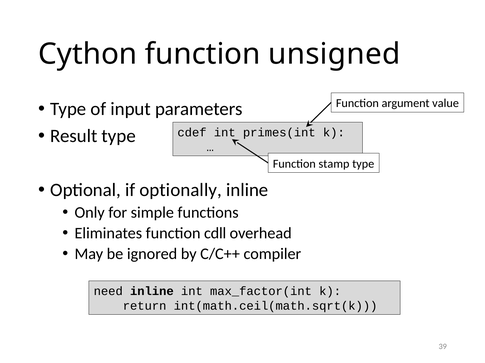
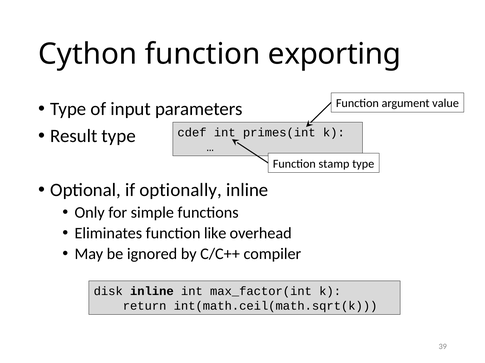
unsigned: unsigned -> exporting (335, 54)
cdll: cdll -> like (215, 234)
need: need -> disk (108, 292)
